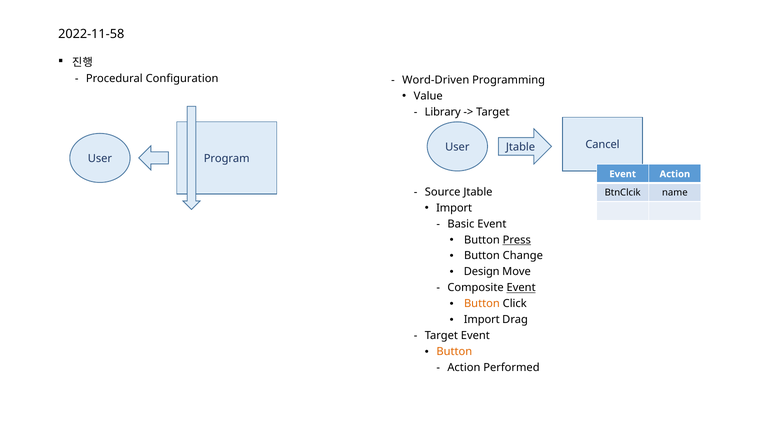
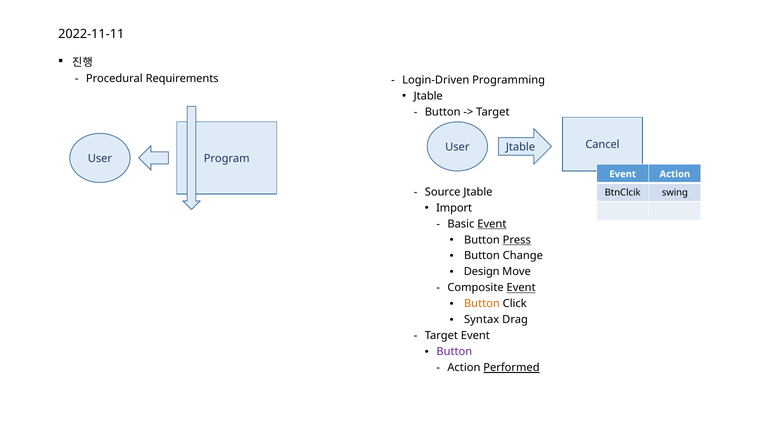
2022-11-58: 2022-11-58 -> 2022-11-11 (91, 34)
Configuration: Configuration -> Requirements (182, 79)
Word-Driven: Word-Driven -> Login-Driven (436, 80)
Value: Value -> Jtable (428, 96)
Library: Library -> Button (443, 112)
name: name -> swing (675, 193)
Event underline: none -> present (492, 224)
Import: Import -> Syntax (482, 320)
Button colour: orange -> purple (454, 352)
Performed underline: none -> present (511, 368)
